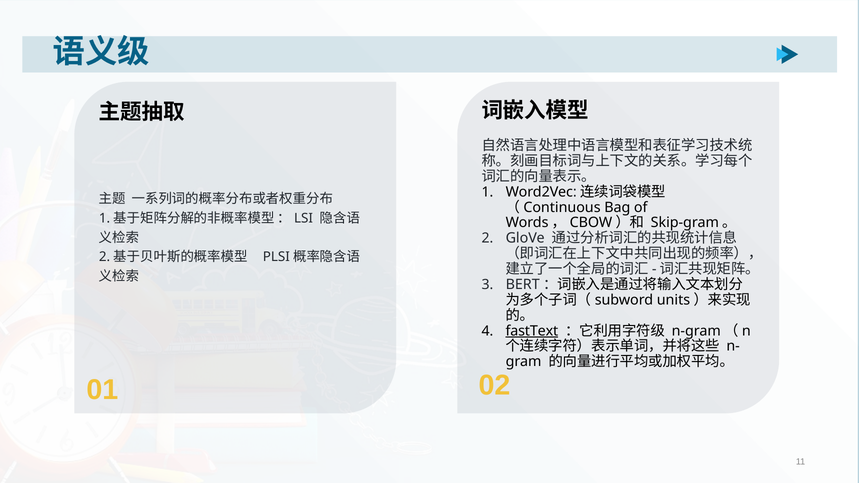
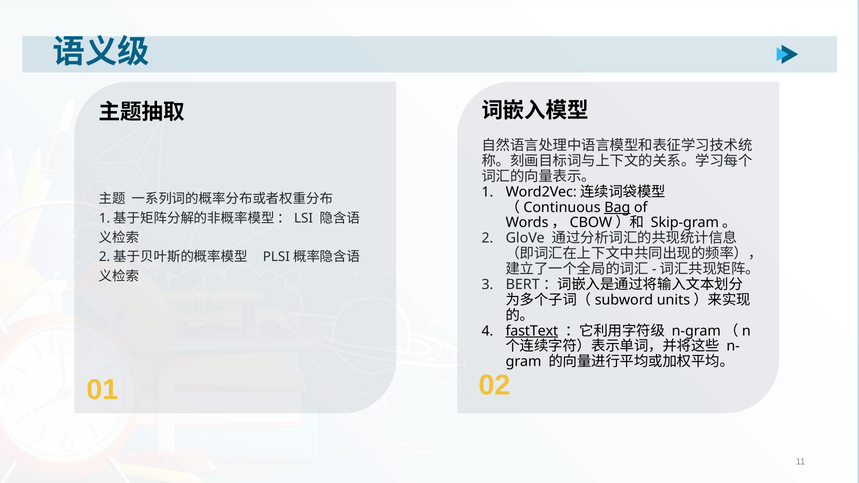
Bag underline: none -> present (617, 207)
